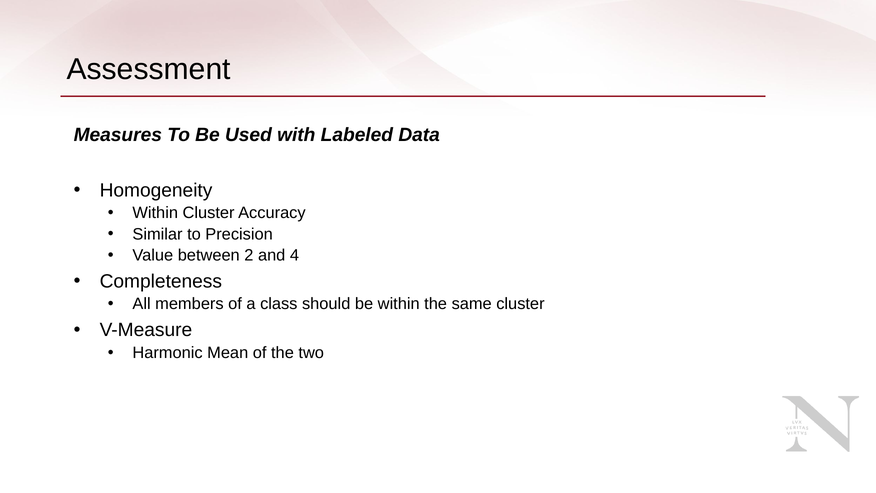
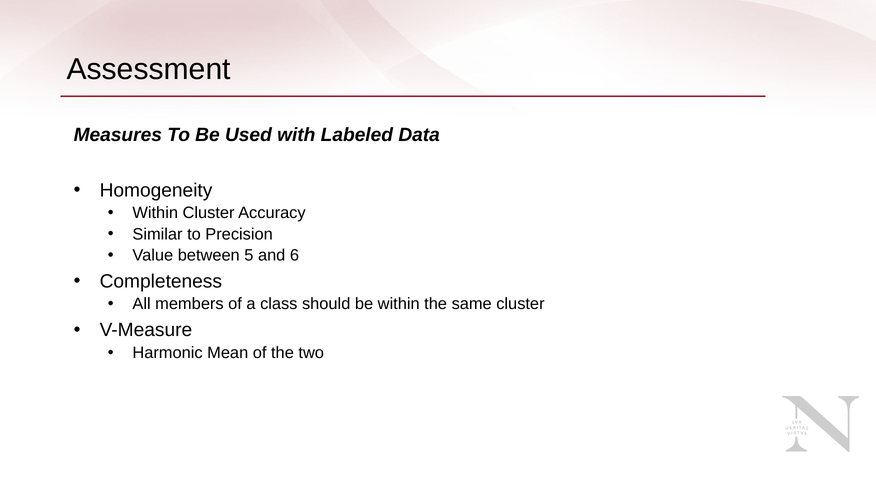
2: 2 -> 5 (249, 255)
4: 4 -> 6 (295, 255)
